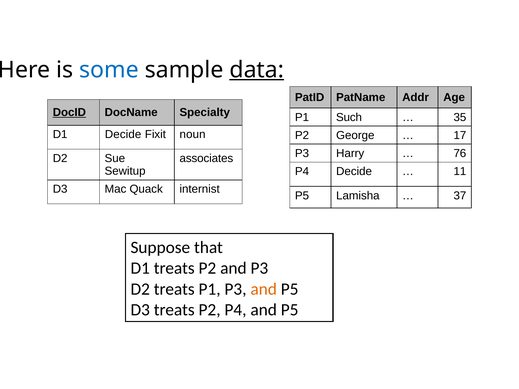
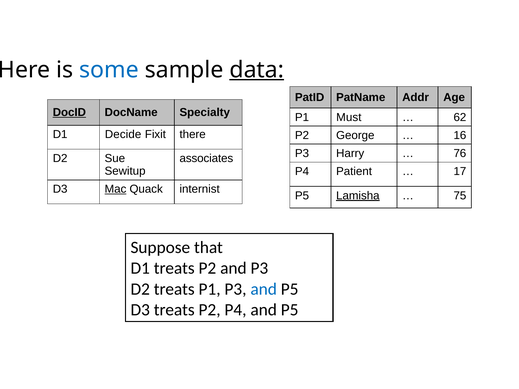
Such: Such -> Must (349, 117)
35: 35 -> 62 (460, 117)
noun: noun -> there (193, 135)
17: 17 -> 16 (460, 135)
P4 Decide: Decide -> Patient (354, 171)
11: 11 -> 17 (460, 171)
Mac underline: none -> present (116, 189)
Lamisha underline: none -> present (358, 196)
37: 37 -> 75 (460, 196)
and colour: orange -> blue (264, 289)
